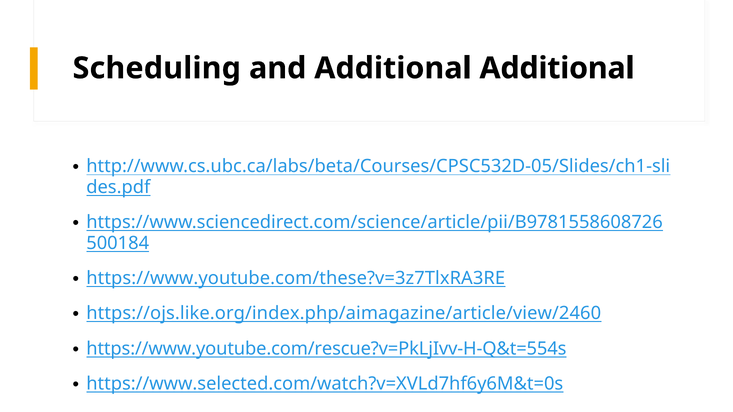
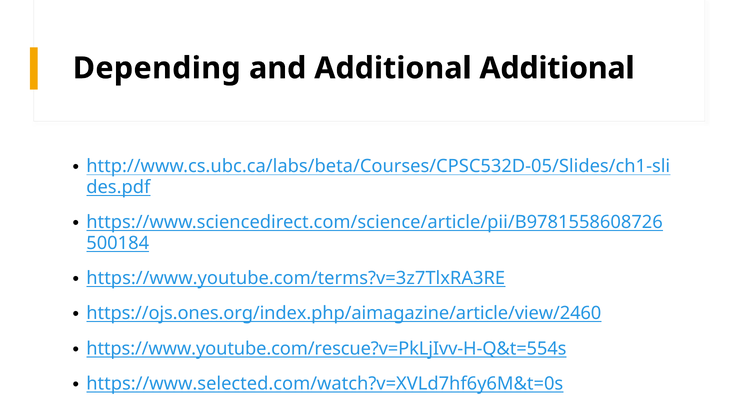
Scheduling: Scheduling -> Depending (157, 68)
https://www.youtube.com/these?v=3z7TlxRA3RE: https://www.youtube.com/these?v=3z7TlxRA3RE -> https://www.youtube.com/terms?v=3z7TlxRA3RE (296, 278)
https://ojs.like.org/index.php/aimagazine/article/view/2460: https://ojs.like.org/index.php/aimagazine/article/view/2460 -> https://ojs.ones.org/index.php/aimagazine/article/view/2460 (344, 314)
